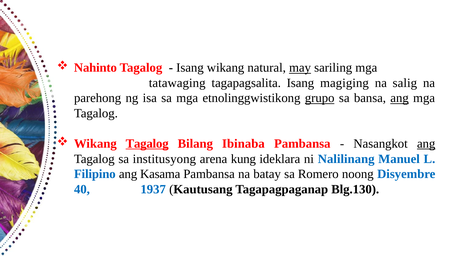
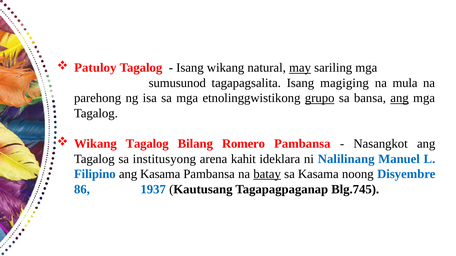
Nahinto: Nahinto -> Patuloy (95, 68)
tatawaging: tatawaging -> sumusunod (177, 83)
salig: salig -> mula (405, 83)
Tagalog underline: present -> none (147, 144)
Ibinaba: Ibinaba -> Romero (243, 144)
ang underline: present -> none (426, 144)
kung: kung -> kahit (243, 159)
batay underline: none -> present (267, 174)
sa Romero: Romero -> Kasama (318, 174)
40: 40 -> 86 (82, 190)
Blg.130: Blg.130 -> Blg.745 (355, 190)
